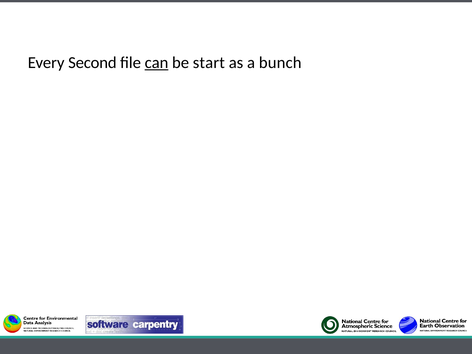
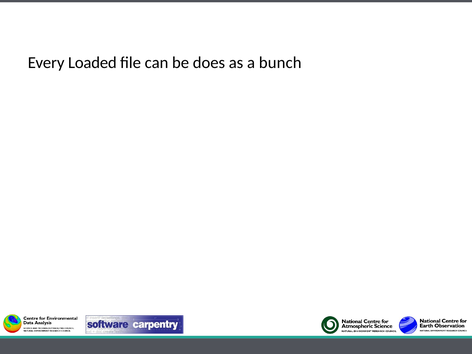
Second: Second -> Loaded (92, 63)
can underline: present -> none (157, 63)
start: start -> does (209, 63)
